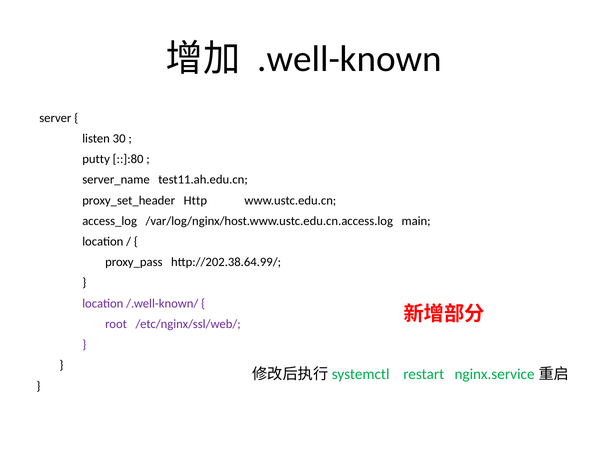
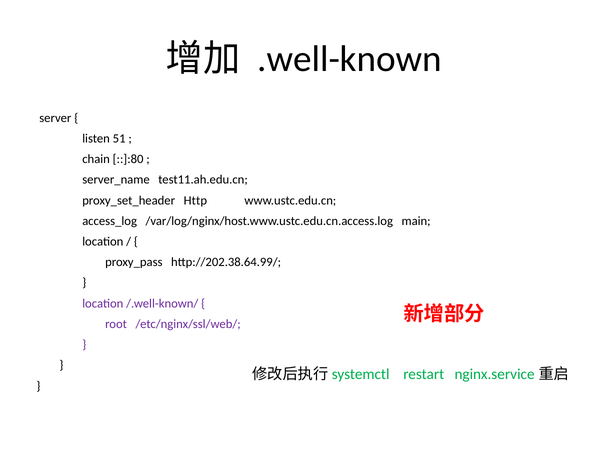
30: 30 -> 51 (119, 139)
putty: putty -> chain (96, 159)
